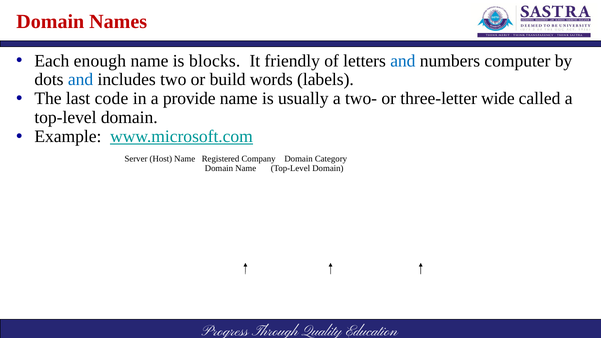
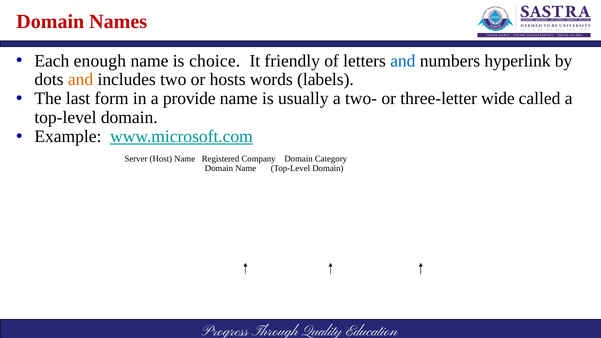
blocks: blocks -> choice (215, 61)
computer: computer -> hyperlink (518, 61)
and colour: blue -> orange (81, 80)
build: build -> hosts (228, 80)
code: code -> form (112, 99)
